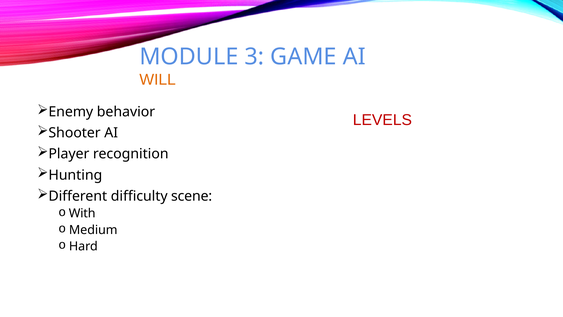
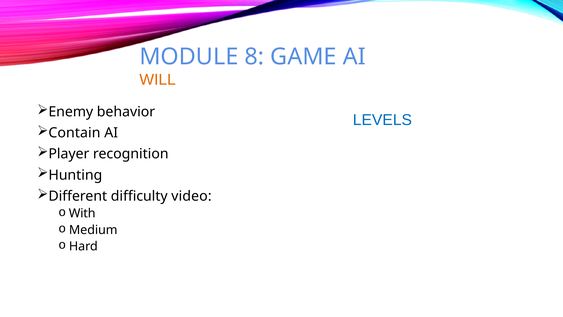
3: 3 -> 8 (254, 57)
LEVELS colour: red -> blue (382, 120)
Shooter: Shooter -> Contain (74, 133)
scene: scene -> video (191, 196)
